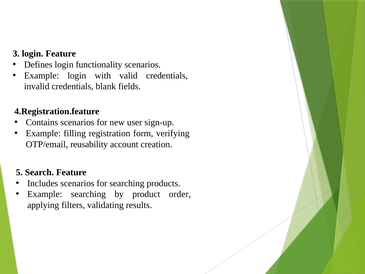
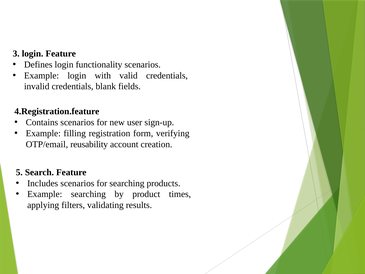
order: order -> times (180, 194)
